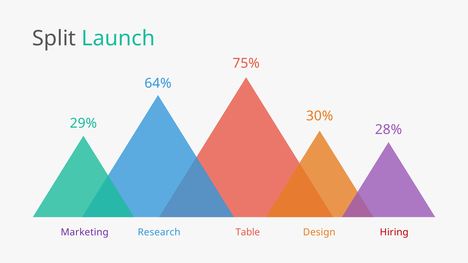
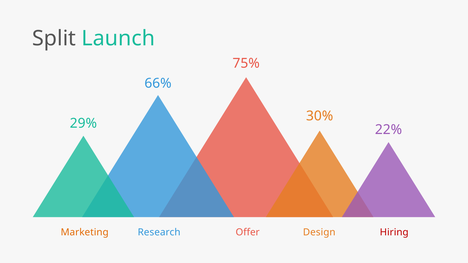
64%: 64% -> 66% (158, 83)
28%: 28% -> 22% (388, 130)
Marketing colour: purple -> orange (85, 232)
Table: Table -> Offer (248, 232)
